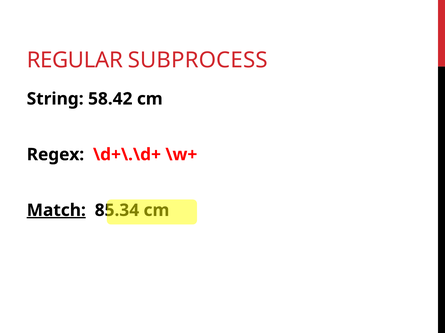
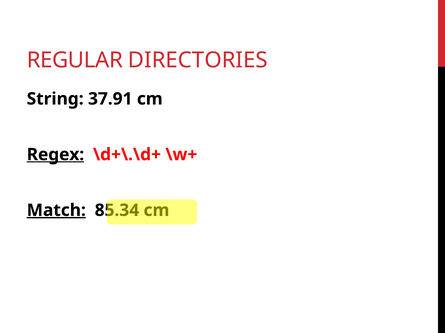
SUBPROCESS: SUBPROCESS -> DIRECTORIES (198, 60)
58.42: 58.42 -> 37.91 (110, 99)
Regex underline: none -> present (55, 155)
